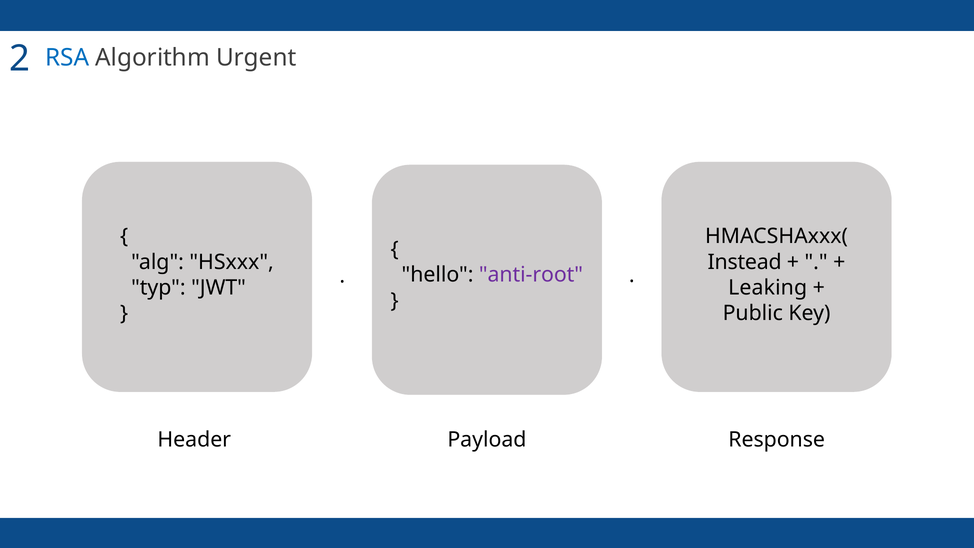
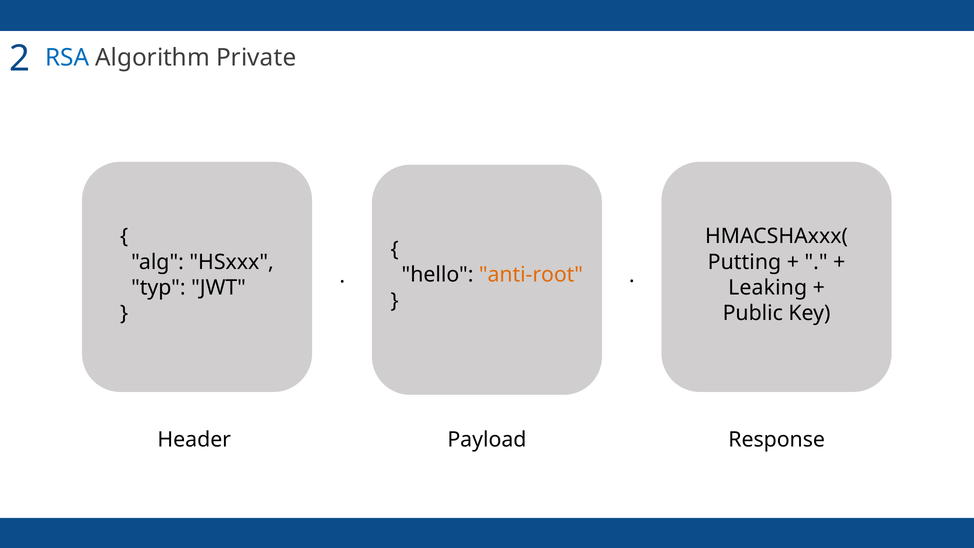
Urgent: Urgent -> Private (256, 58)
Instead: Instead -> Putting (744, 262)
anti-root colour: purple -> orange (531, 275)
